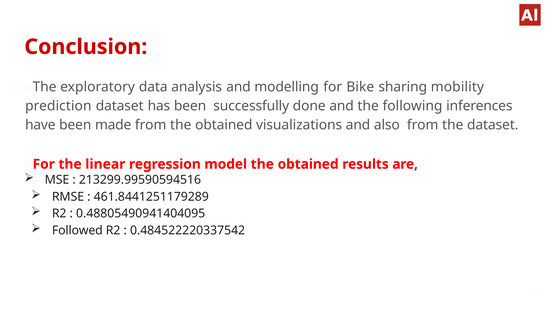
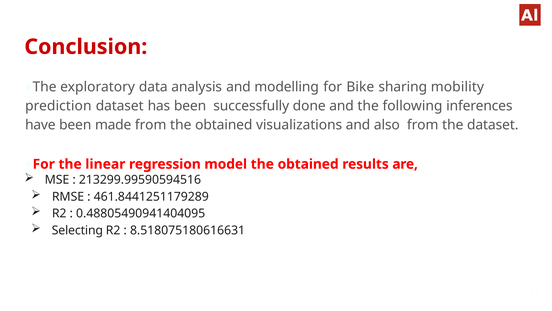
Followed: Followed -> Selecting (77, 230)
0.484522220337542: 0.484522220337542 -> 8.518075180616631 (188, 230)
